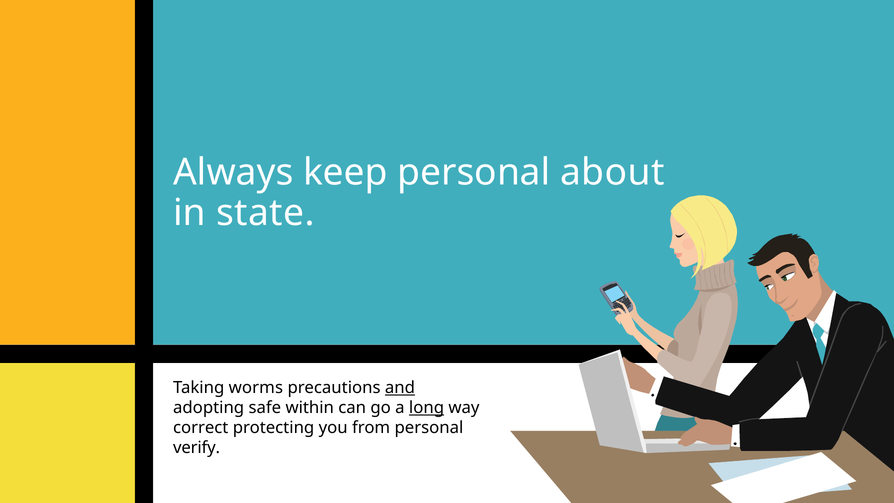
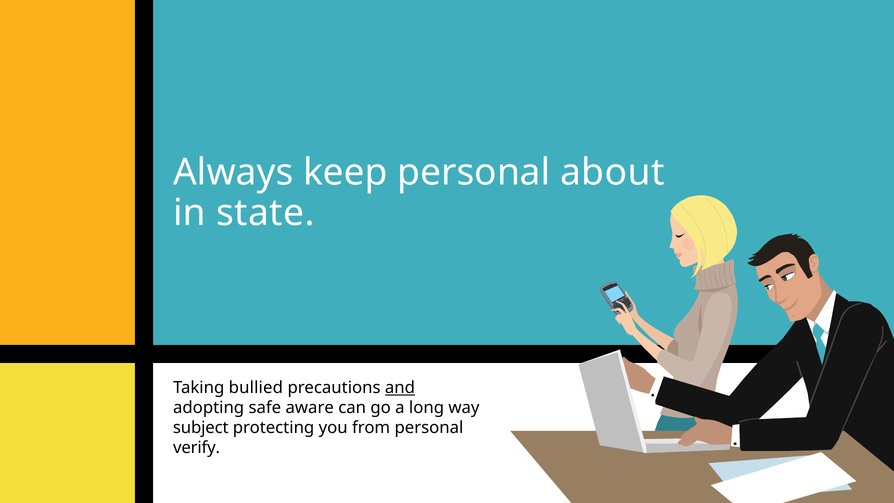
worms: worms -> bullied (256, 387)
within: within -> aware (310, 408)
long underline: present -> none (427, 408)
correct: correct -> subject (201, 428)
